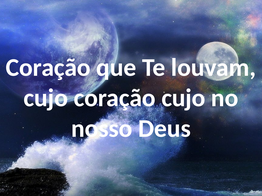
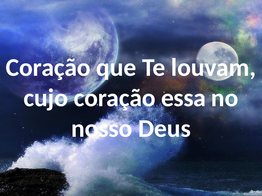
coração cujo: cujo -> essa (183, 98)
